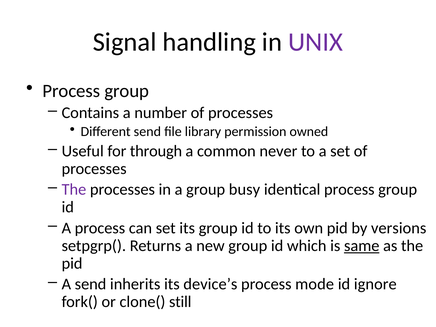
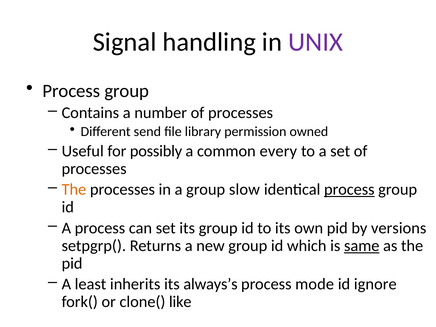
through: through -> possibly (156, 151)
never: never -> every (278, 151)
The colour: purple -> orange (74, 190)
busy: busy -> slow (244, 190)
process underline: none -> present (349, 190)
A send: send -> least (91, 284)
device’s: device’s -> always’s (210, 284)
still: still -> like (180, 302)
